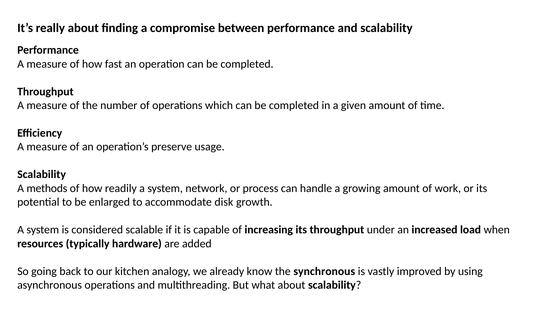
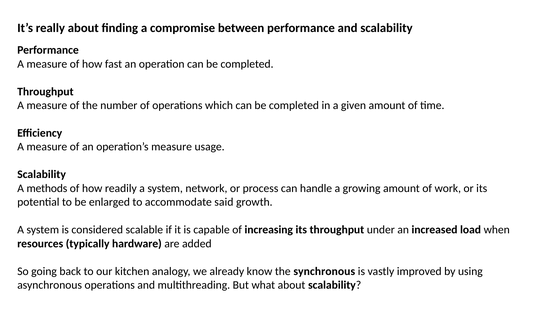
operation’s preserve: preserve -> measure (172, 147)
disk: disk -> said (224, 202)
